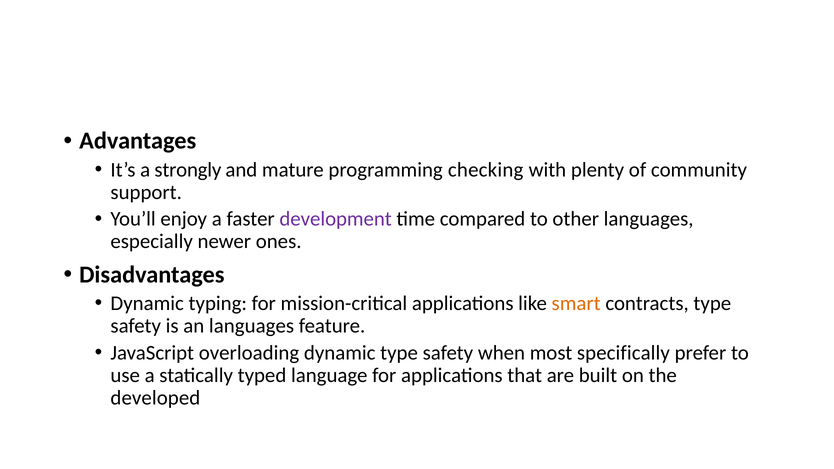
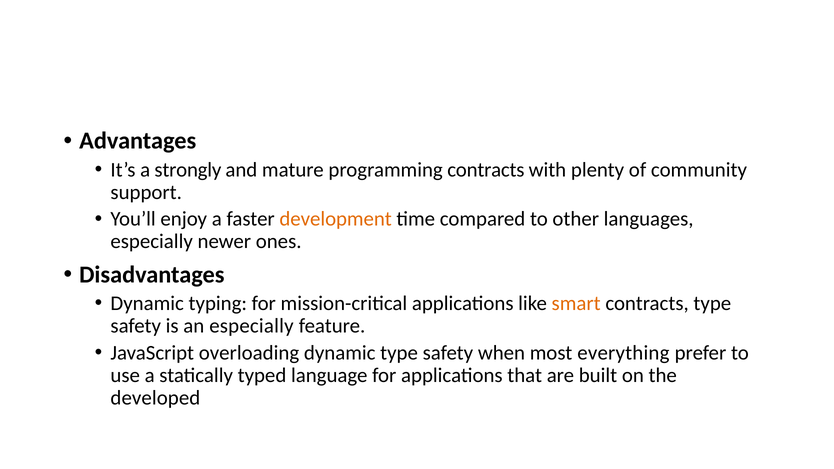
programming checking: checking -> contracts (486, 170)
development colour: purple -> orange (336, 219)
an languages: languages -> especially (251, 326)
specifically: specifically -> everything (623, 353)
